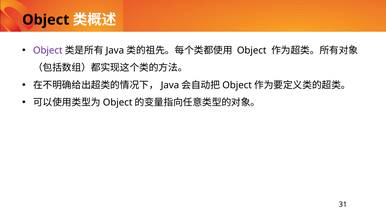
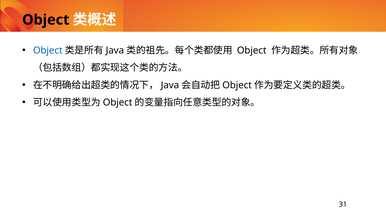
Object colour: purple -> blue (48, 50)
